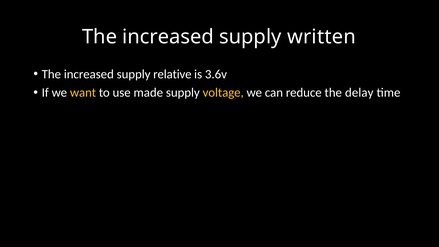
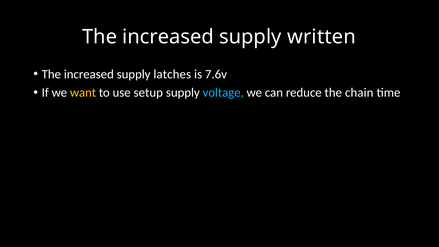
relative: relative -> latches (172, 74)
3.6v: 3.6v -> 7.6v (216, 74)
made: made -> setup (148, 93)
voltage colour: yellow -> light blue (223, 93)
delay: delay -> chain (359, 93)
